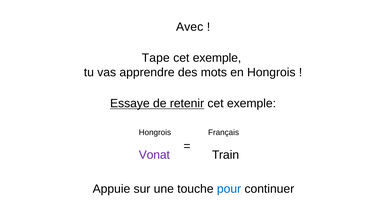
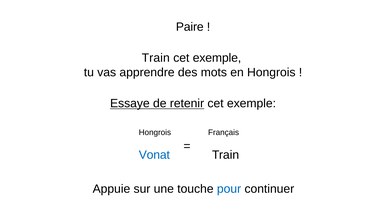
Avec: Avec -> Paire (190, 27)
Tape: Tape -> Train (156, 58)
Vonat colour: purple -> blue (154, 155)
